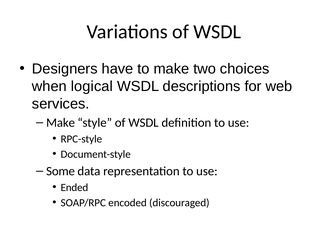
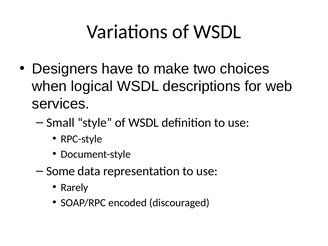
Make: Make -> Small (60, 123)
Ended: Ended -> Rarely (74, 187)
